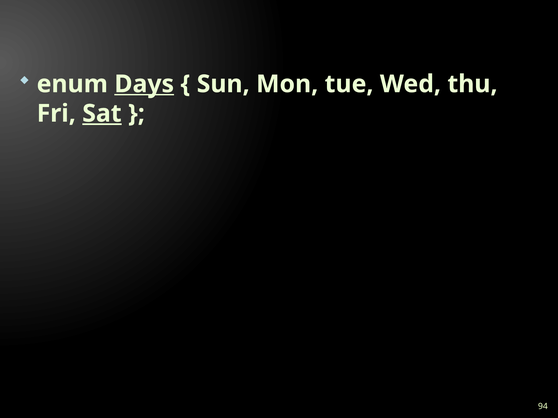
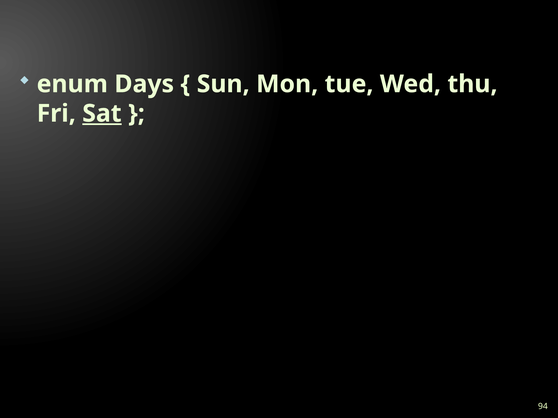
Days underline: present -> none (144, 84)
